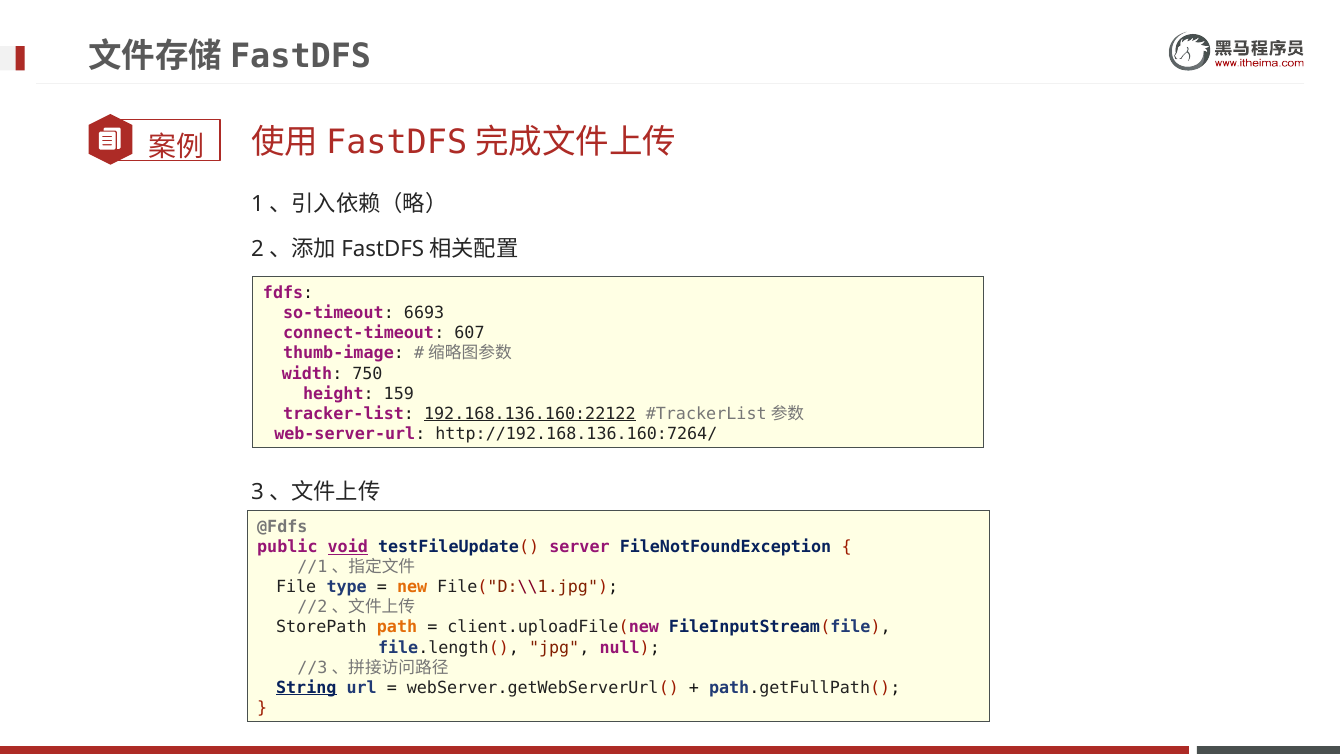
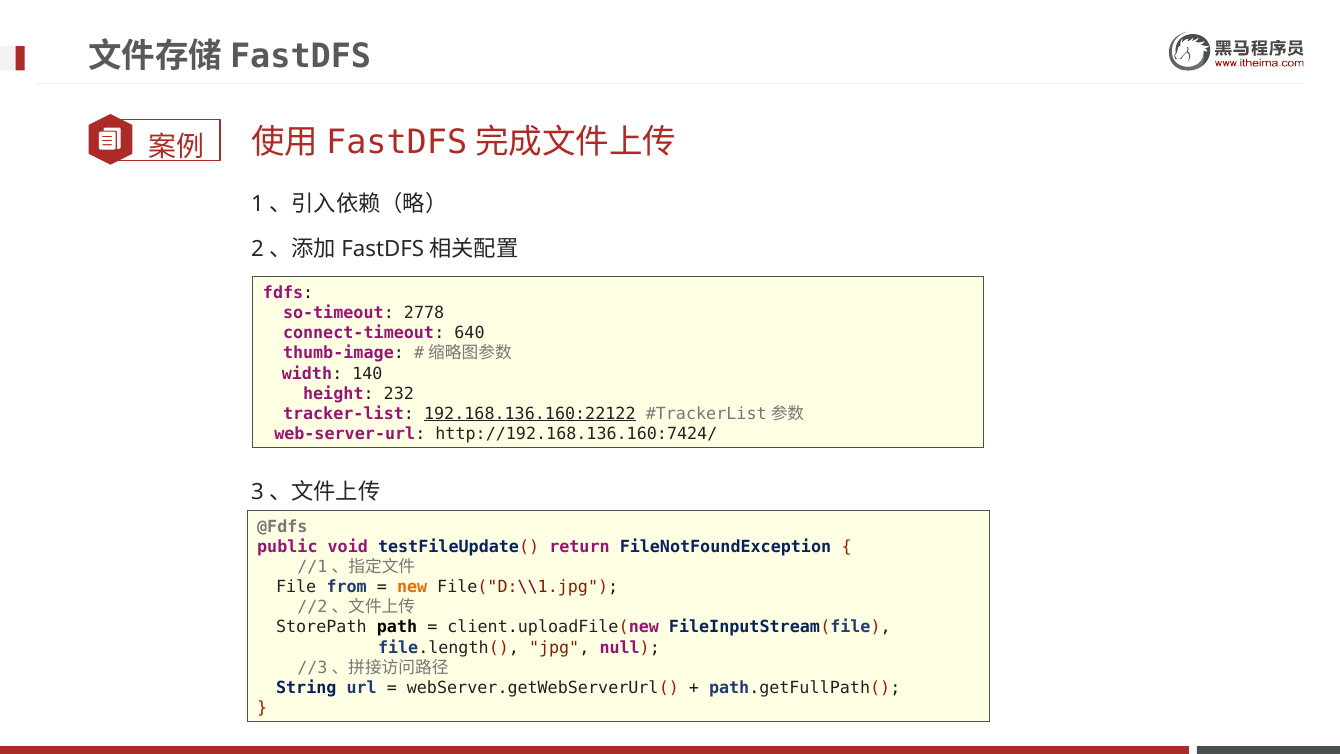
6693: 6693 -> 2778 (424, 313)
607: 607 -> 640 (470, 333)
750: 750 -> 140 (367, 373)
159: 159 -> 232 (399, 393)
http://192.168.136.160:7264/: http://192.168.136.160:7264/ -> http://192.168.136.160:7424/ (576, 434)
void underline: present -> none (348, 547)
server: server -> return (579, 547)
type: type -> from (347, 587)
path colour: orange -> black (397, 627)
String underline: present -> none (306, 687)
